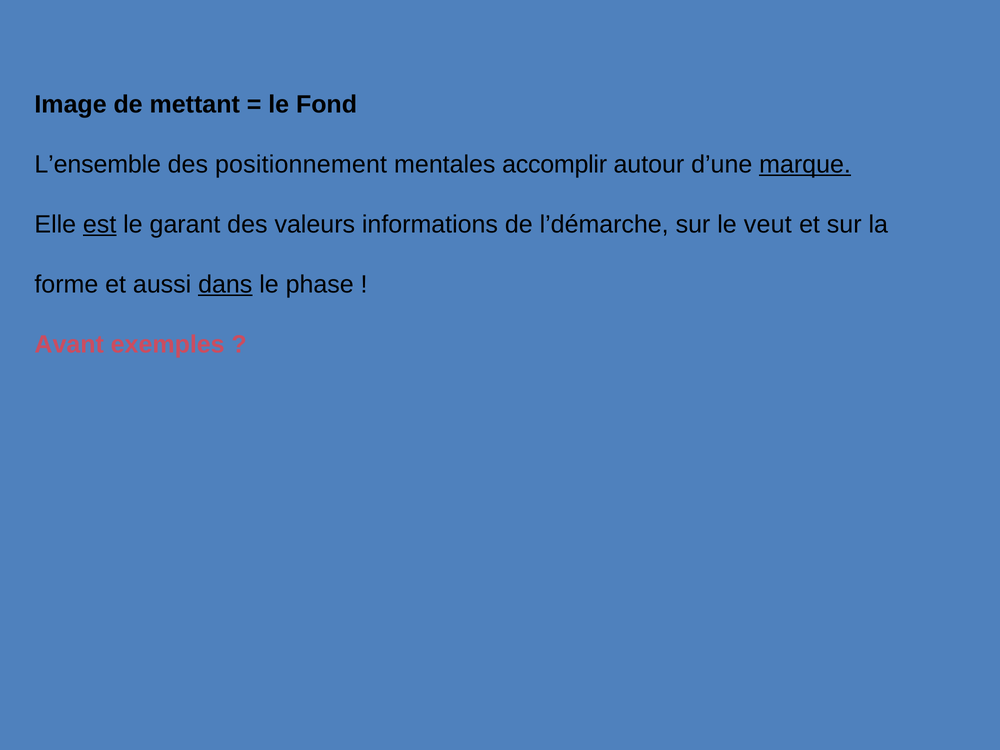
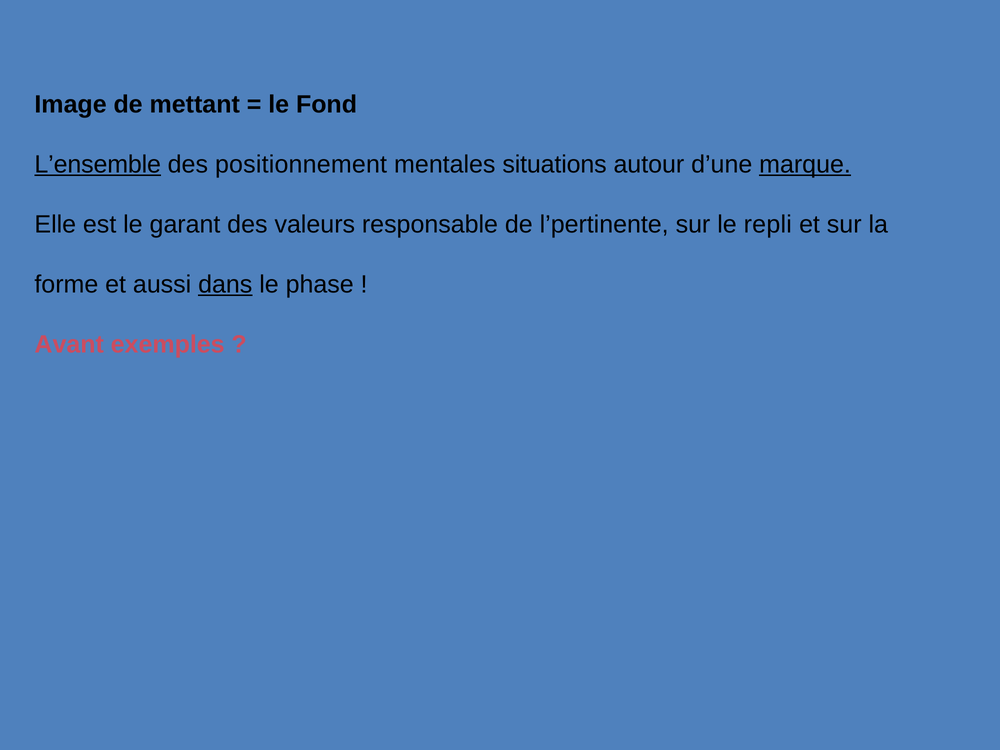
L’ensemble underline: none -> present (98, 164)
accomplir: accomplir -> situations (555, 164)
est underline: present -> none (100, 224)
informations: informations -> responsable (430, 224)
l’démarche: l’démarche -> l’pertinente (604, 224)
veut: veut -> repli (768, 224)
